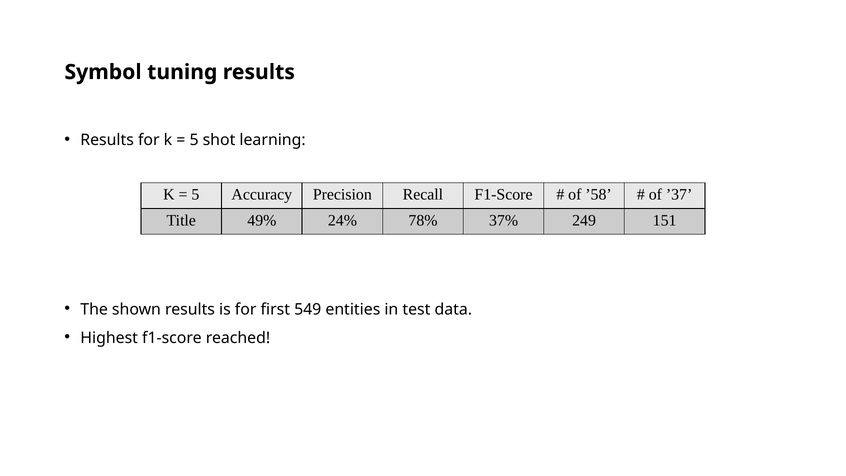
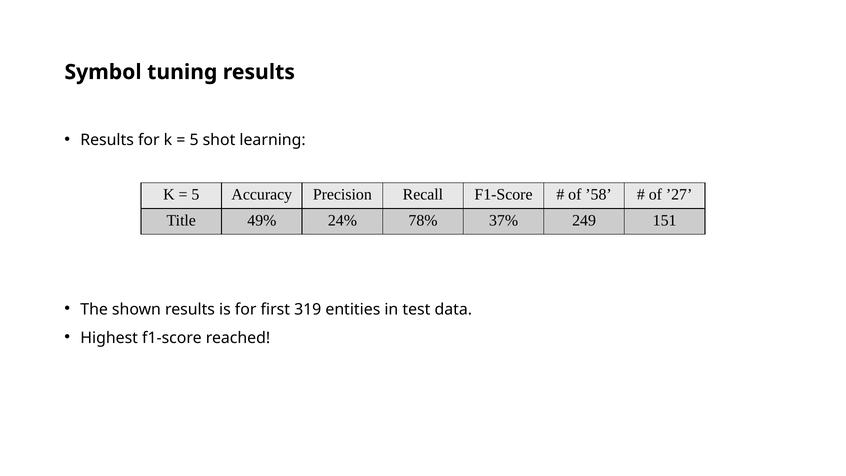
’37: ’37 -> ’27 (679, 195)
549: 549 -> 319 (308, 310)
